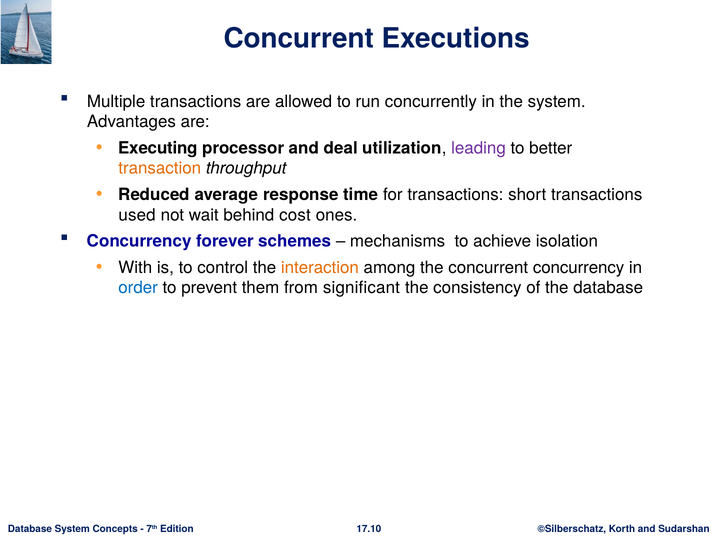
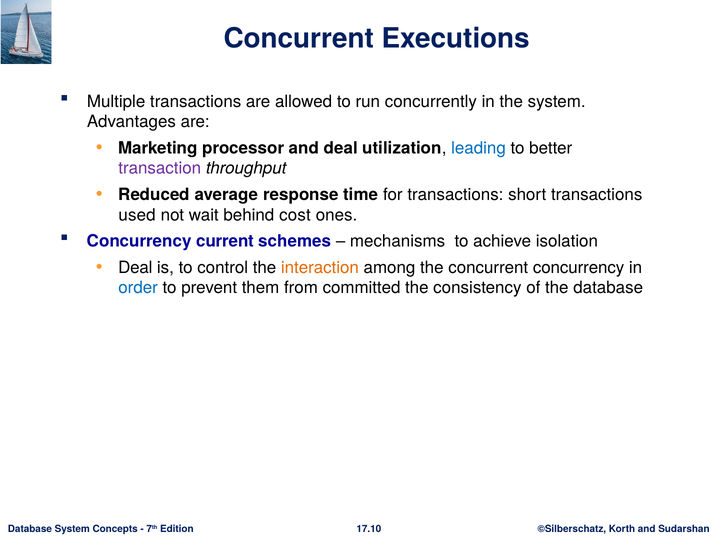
Executing: Executing -> Marketing (158, 148)
leading colour: purple -> blue (478, 148)
transaction colour: orange -> purple (160, 168)
forever: forever -> current (225, 241)
With: With -> Deal (135, 267)
significant: significant -> committed (362, 288)
